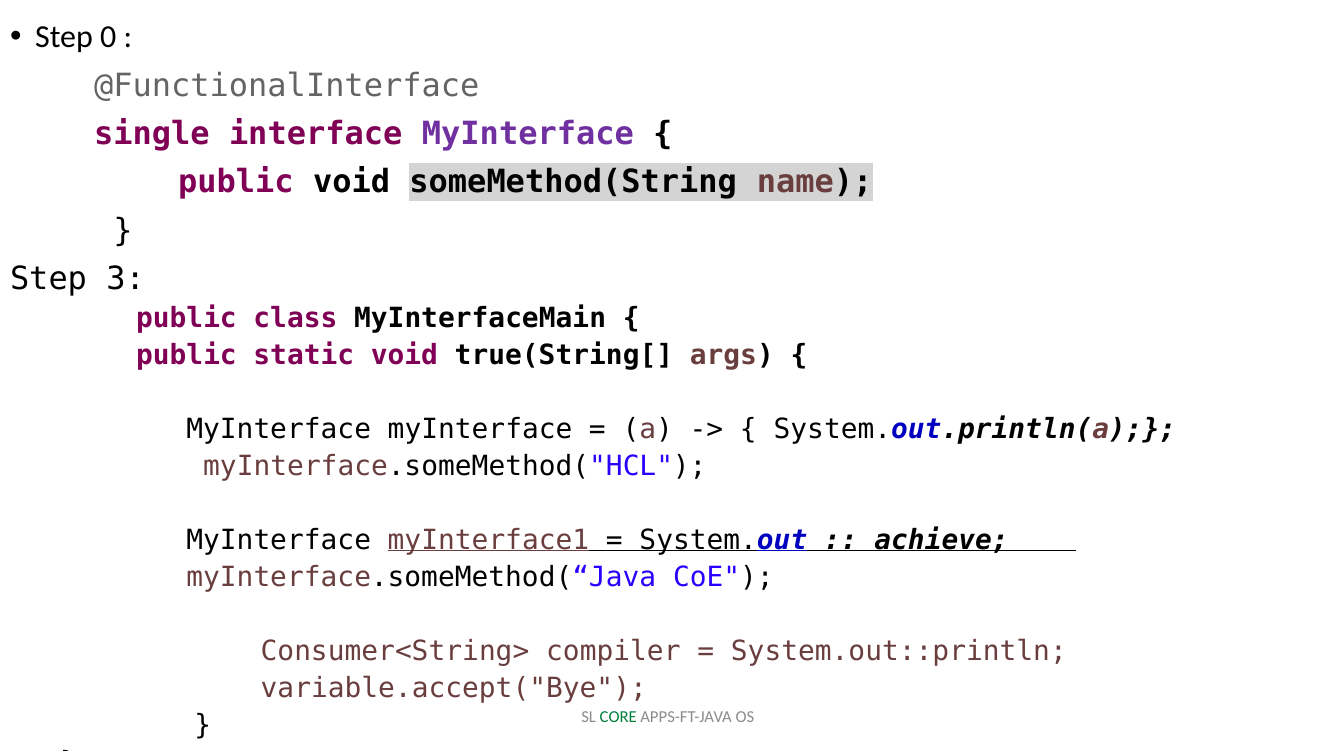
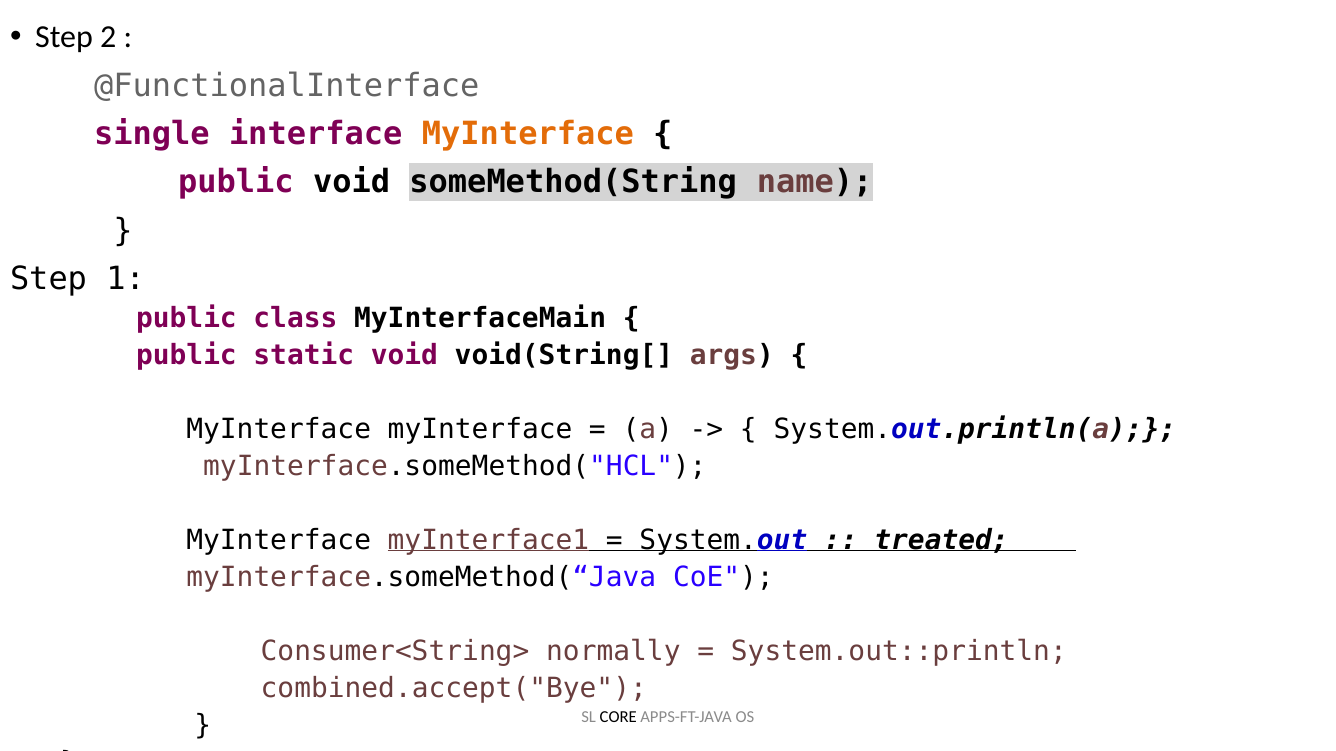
0: 0 -> 2 (108, 37)
MyInterface colour: purple -> orange (528, 134)
3: 3 -> 1 (126, 279)
true(String[: true(String[ -> void(String[ (564, 356)
achieve: achieve -> treated (942, 541)
compiler: compiler -> normally (613, 652)
variable.accept("Bye: variable.accept("Bye -> combined.accept("Bye (454, 689)
CORE colour: green -> black (618, 718)
